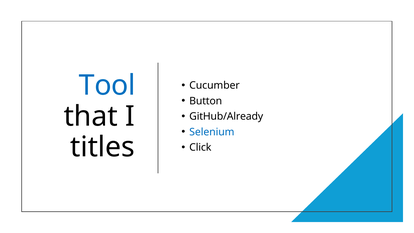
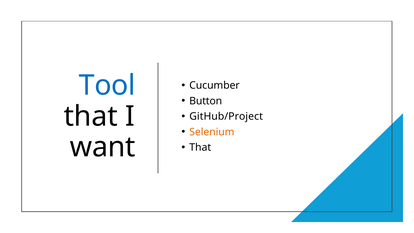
GitHub/Already: GitHub/Already -> GitHub/Project (226, 116)
Selenium colour: blue -> orange (212, 132)
titles: titles -> want (103, 147)
Click: Click -> That (200, 147)
